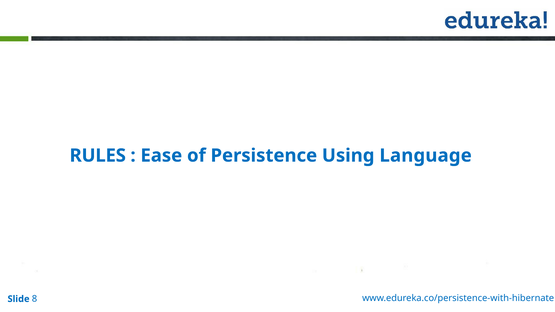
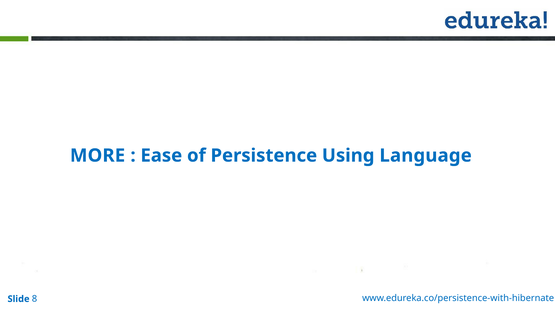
RULES: RULES -> MORE (98, 156)
